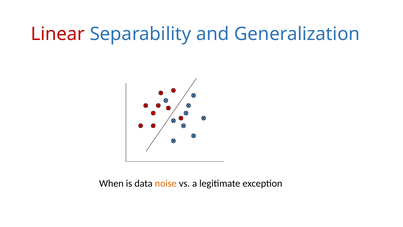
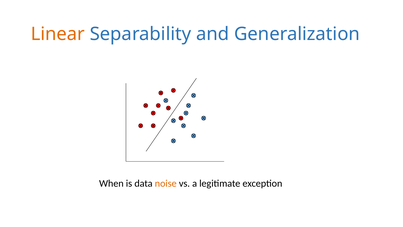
Linear colour: red -> orange (58, 34)
